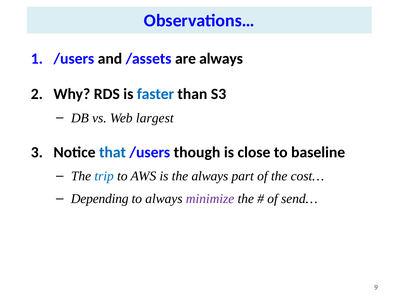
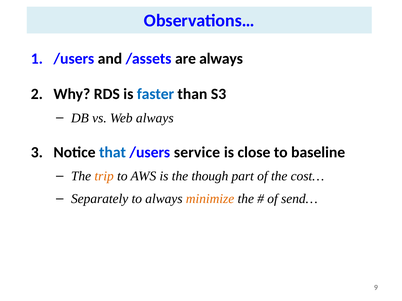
Web largest: largest -> always (155, 118)
though: though -> service (197, 152)
trip colour: blue -> orange (104, 176)
the always: always -> though (210, 176)
Depending: Depending -> Separately (100, 199)
minimize colour: purple -> orange (210, 199)
